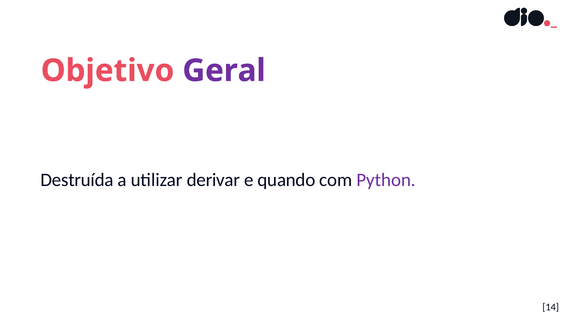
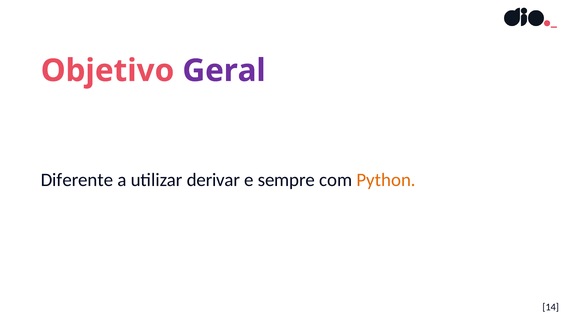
Destruída: Destruída -> Diferente (77, 180)
quando: quando -> sempre (286, 180)
Python colour: purple -> orange (386, 180)
